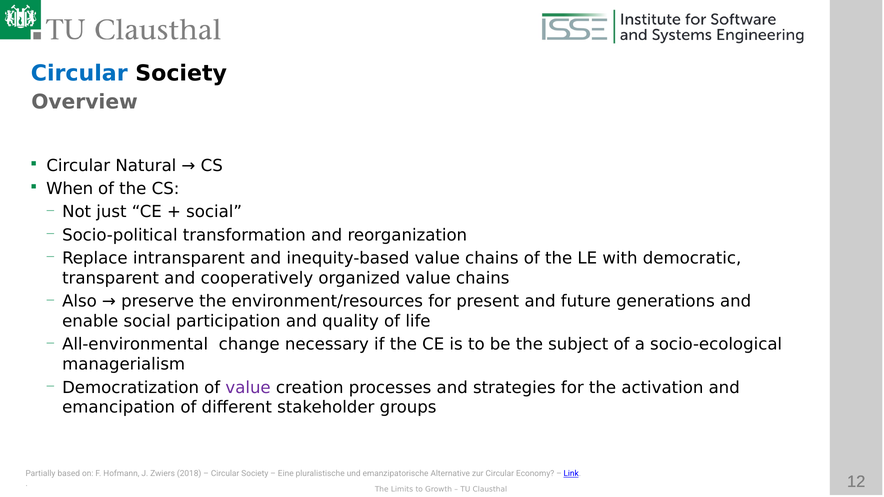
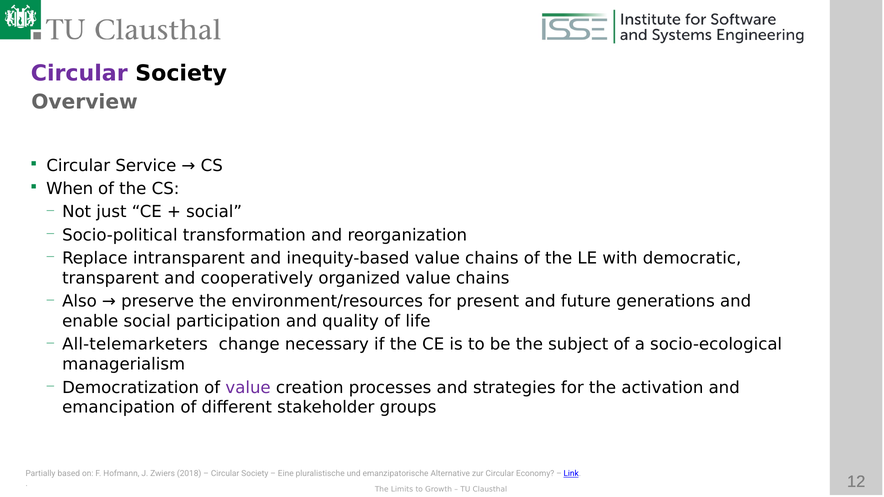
Circular colour: blue -> purple (79, 73)
Natural: Natural -> Service (146, 166)
All-environmental: All-environmental -> All-telemarketers (135, 345)
